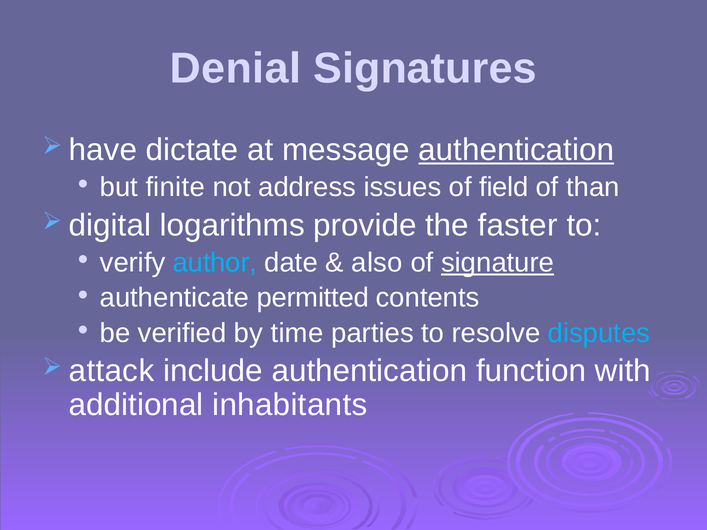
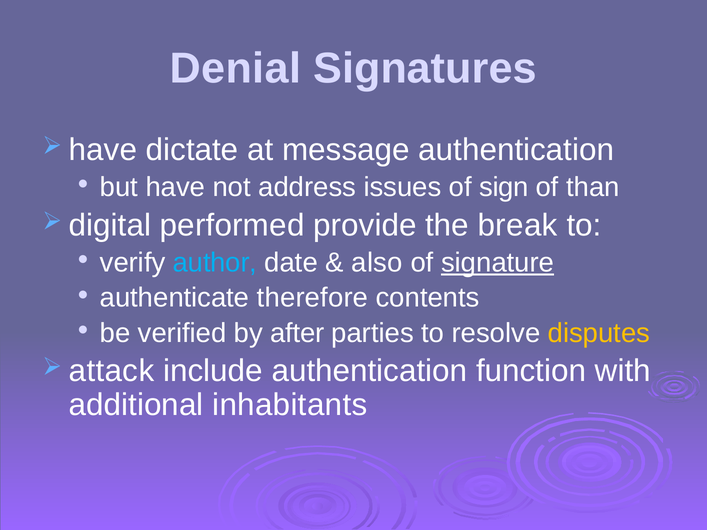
authentication underline: present -> none (516, 150)
but finite: finite -> have (175, 187)
field: field -> sign (504, 187)
logarithms: logarithms -> performed (232, 225)
faster: faster -> break (518, 225)
permitted: permitted -> therefore (312, 298)
time: time -> after (297, 333)
disputes colour: light blue -> yellow (599, 333)
